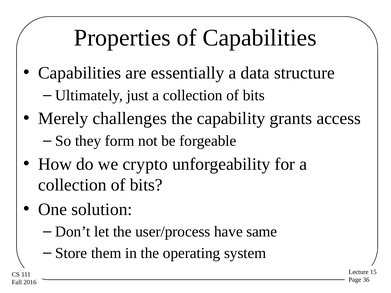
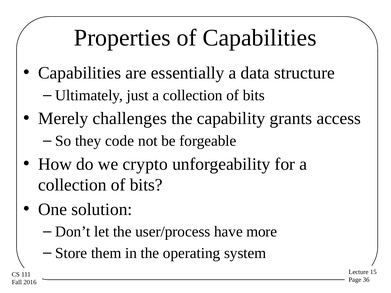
form: form -> code (120, 141)
same: same -> more (262, 232)
